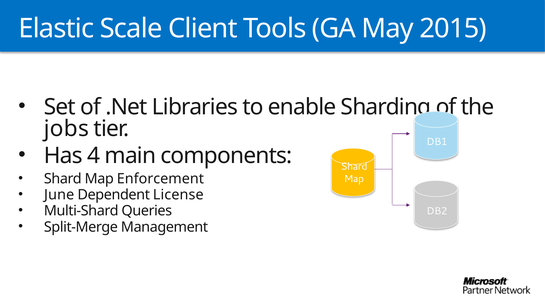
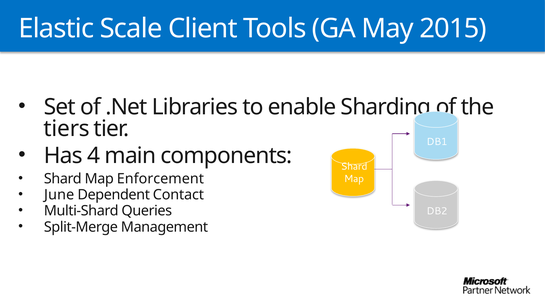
jobs: jobs -> tiers (67, 129)
License: License -> Contact (178, 195)
